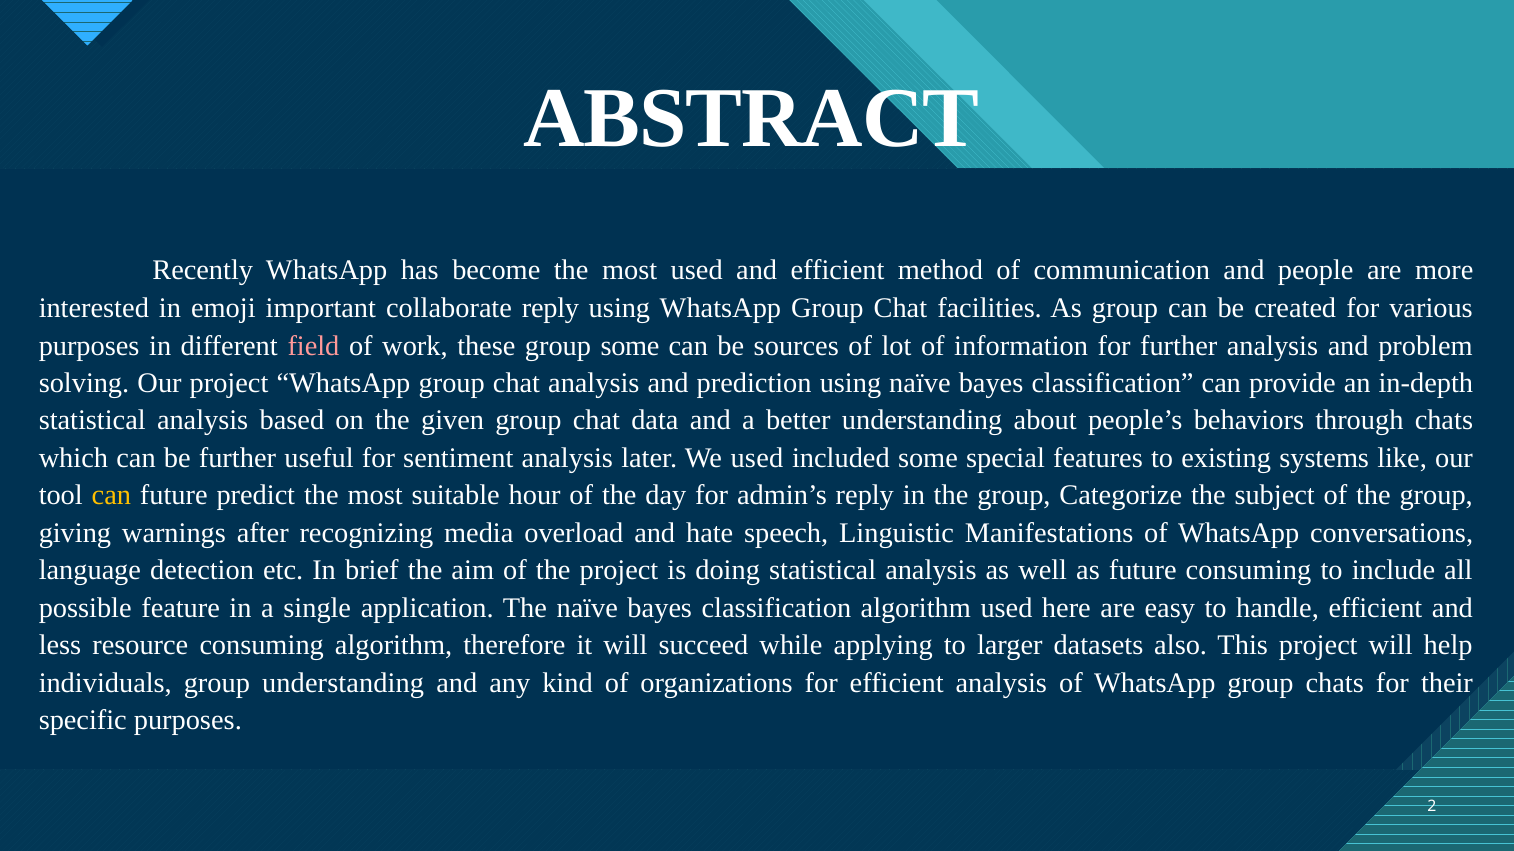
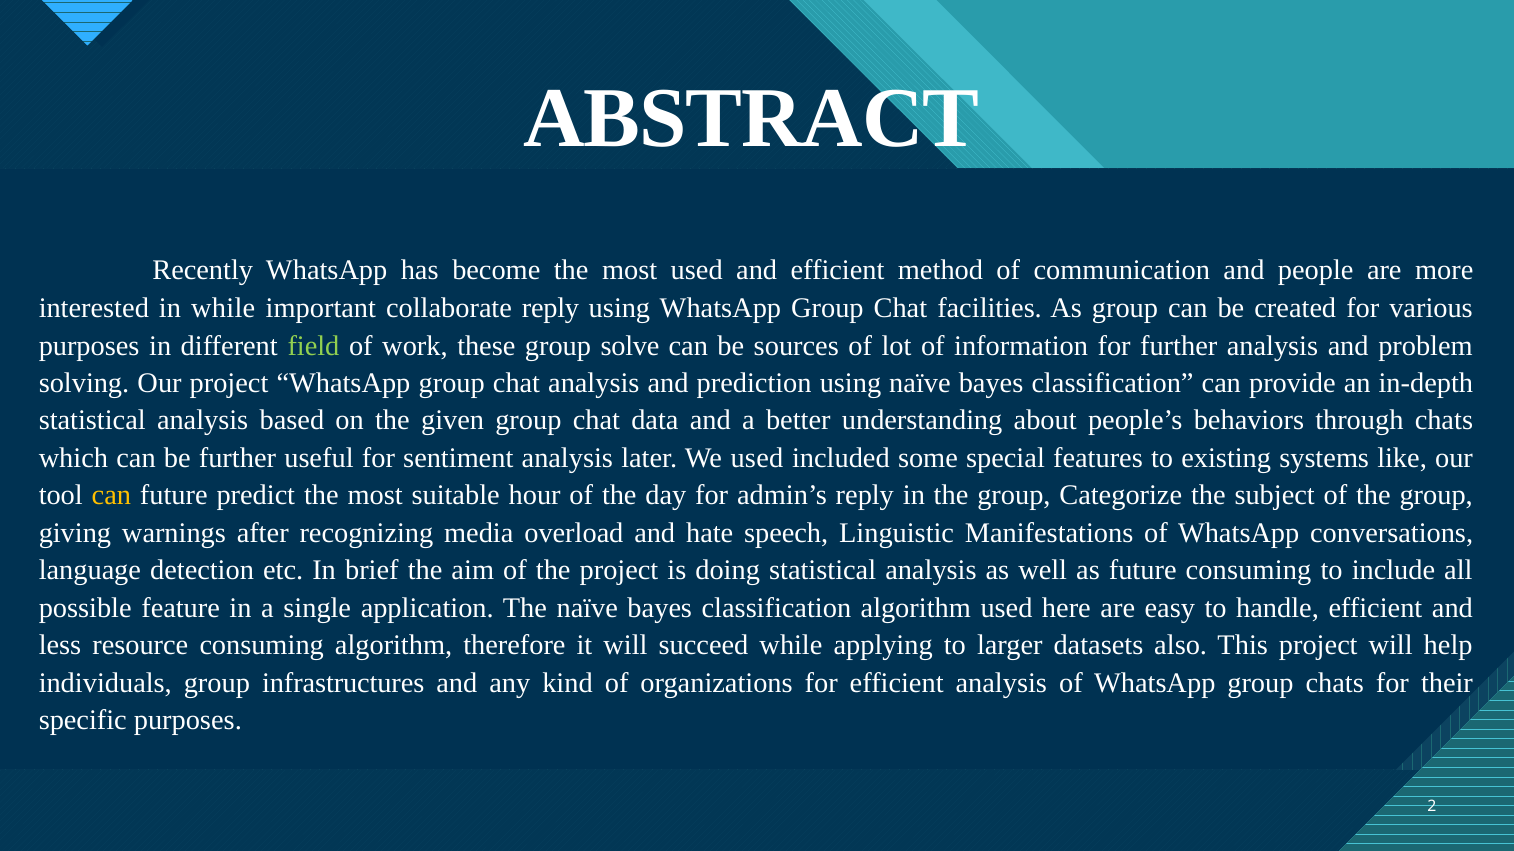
in emoji: emoji -> while (223, 309)
field colour: pink -> light green (313, 346)
group some: some -> solve (630, 346)
group understanding: understanding -> infrastructures (343, 683)
